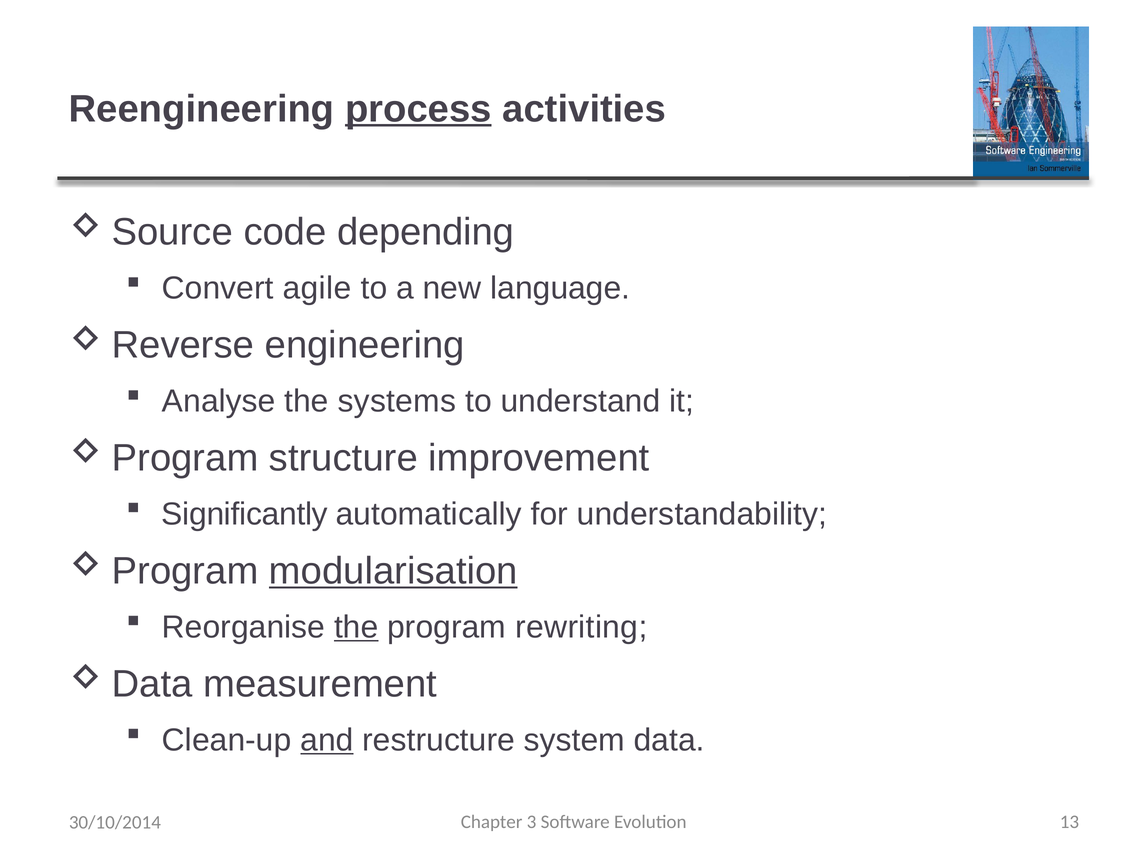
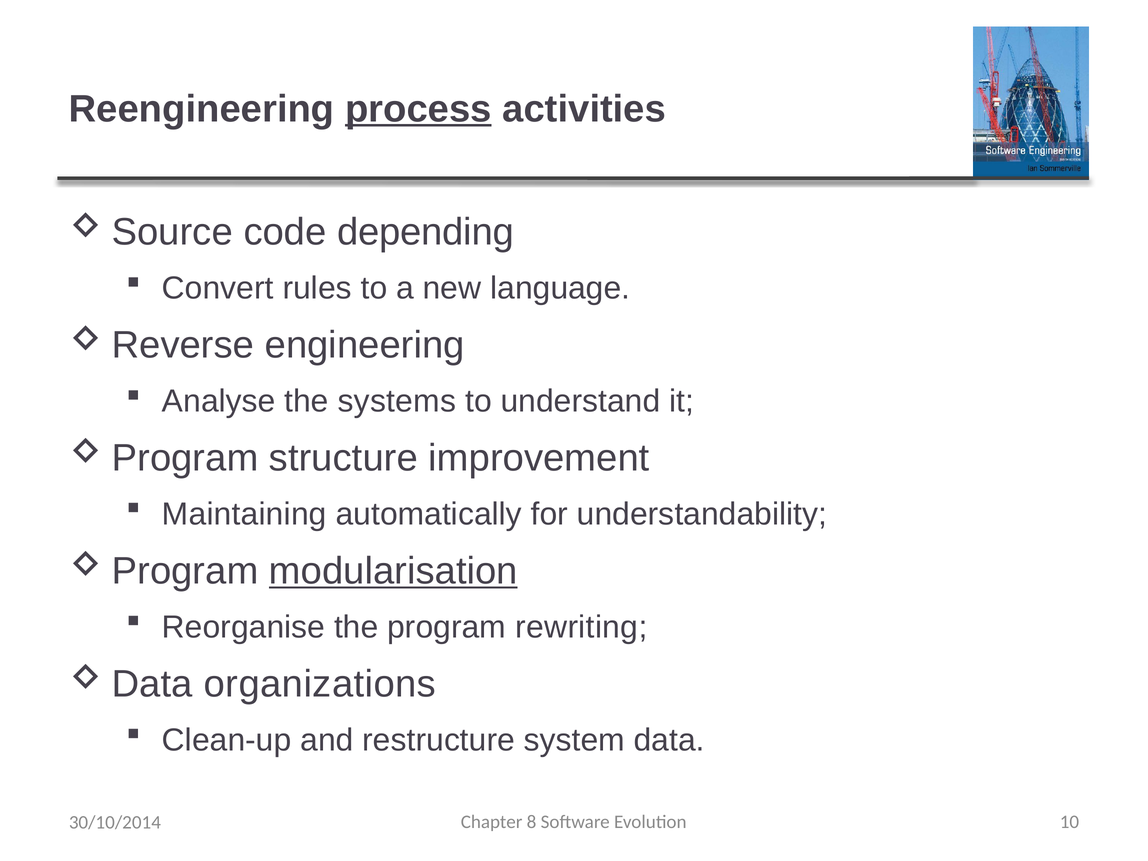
agile: agile -> rules (317, 288)
Significantly: Significantly -> Maintaining (244, 514)
the underline: present -> none (356, 627)
measurement: measurement -> organizations (320, 684)
and underline: present -> none (327, 740)
3: 3 -> 8 (532, 822)
13: 13 -> 10 (1069, 822)
